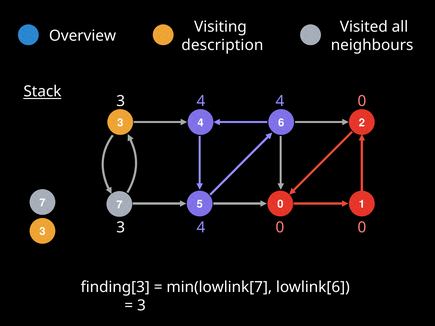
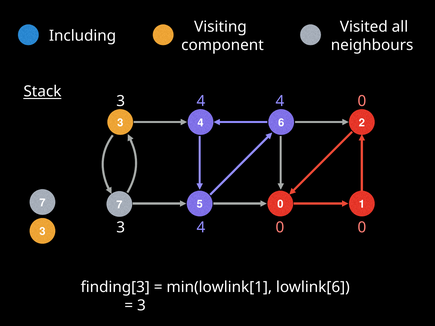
Overview: Overview -> Including (83, 36)
description: description -> component (222, 45)
min(lowlink[7: min(lowlink[7 -> min(lowlink[1 (219, 287)
